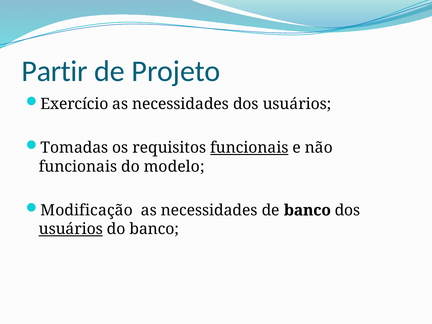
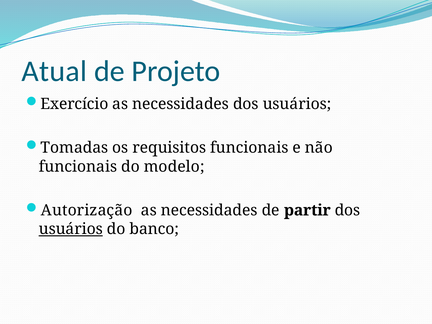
Partir: Partir -> Atual (54, 71)
funcionais underline: present -> none (249, 148)
Modificação: Modificação -> Autorização (87, 210)
de banco: banco -> partir (307, 210)
